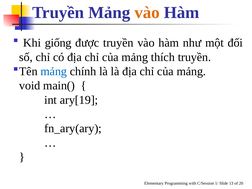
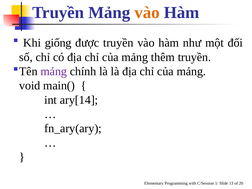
thích: thích -> thêm (163, 57)
mảng colour: blue -> purple (54, 71)
ary[19: ary[19 -> ary[14 (79, 100)
